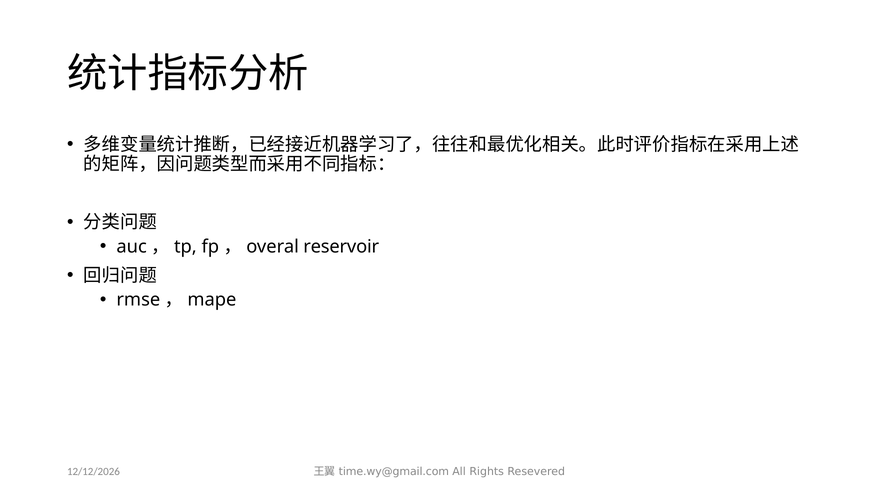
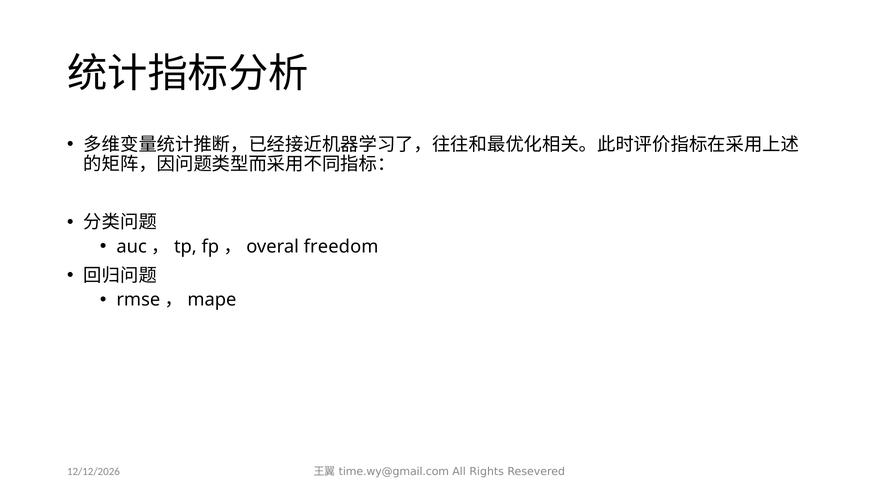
reservoir: reservoir -> freedom (341, 247)
